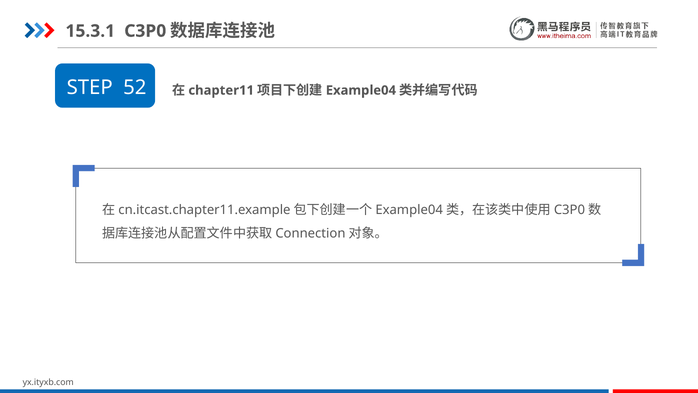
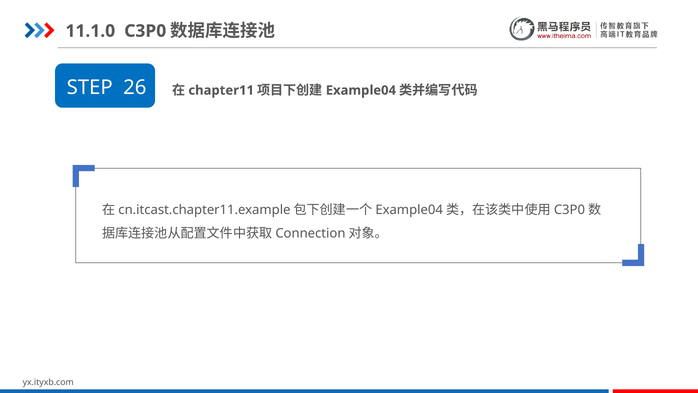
15.3.1: 15.3.1 -> 11.1.0 (90, 31)
52: 52 -> 26 (135, 87)
